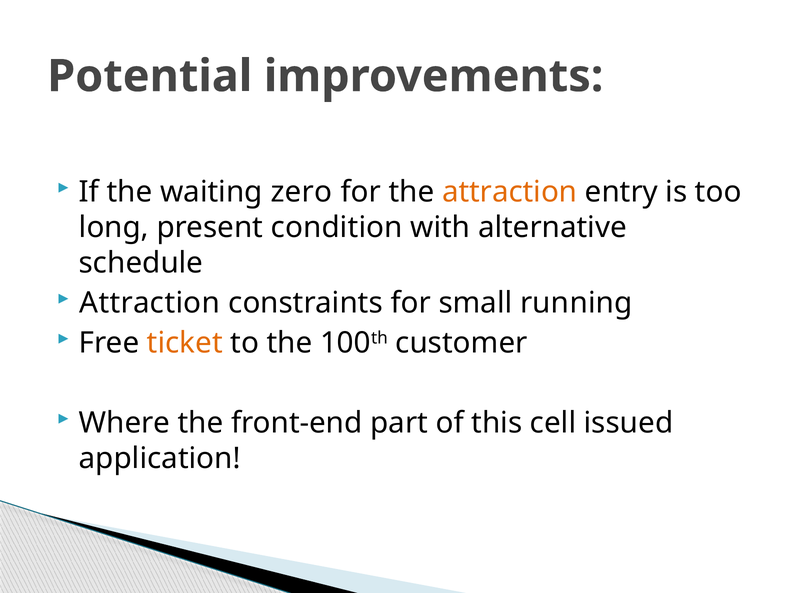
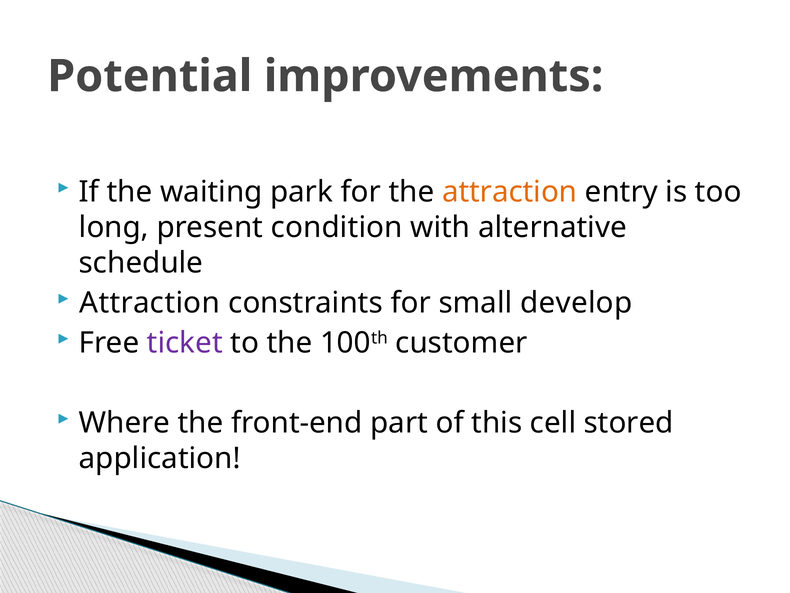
zero: zero -> park (302, 192)
running: running -> develop (576, 303)
ticket colour: orange -> purple (185, 343)
issued: issued -> stored (629, 423)
